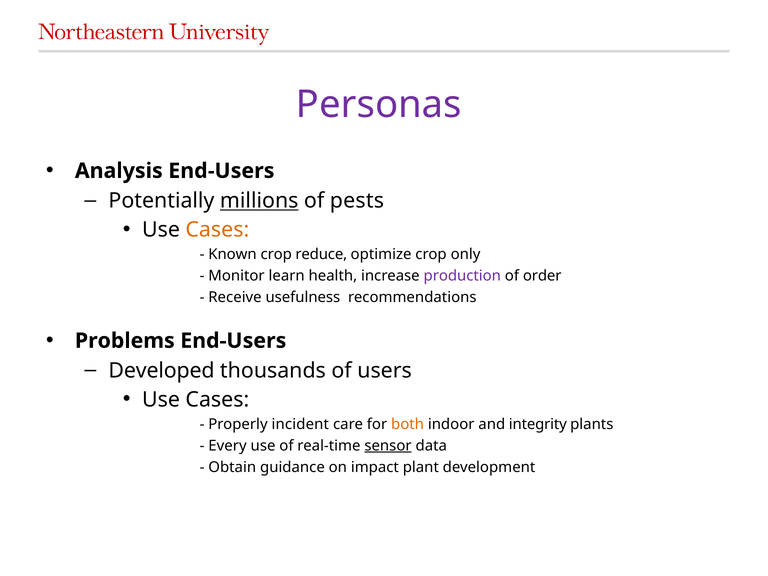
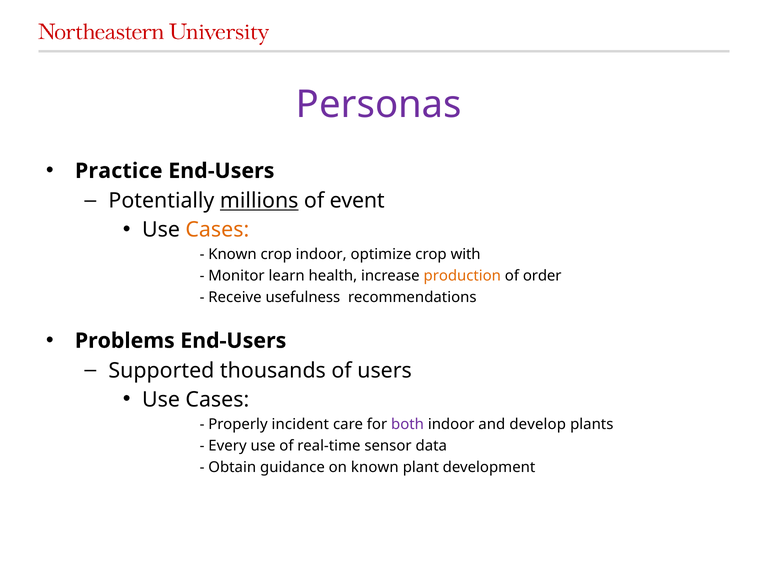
Analysis: Analysis -> Practice (119, 171)
pests: pests -> event (357, 201)
crop reduce: reduce -> indoor (321, 254)
only: only -> with (466, 254)
production colour: purple -> orange (462, 276)
Developed: Developed -> Supported (161, 371)
both colour: orange -> purple (408, 424)
integrity: integrity -> develop (538, 424)
sensor underline: present -> none (388, 446)
on impact: impact -> known (375, 467)
